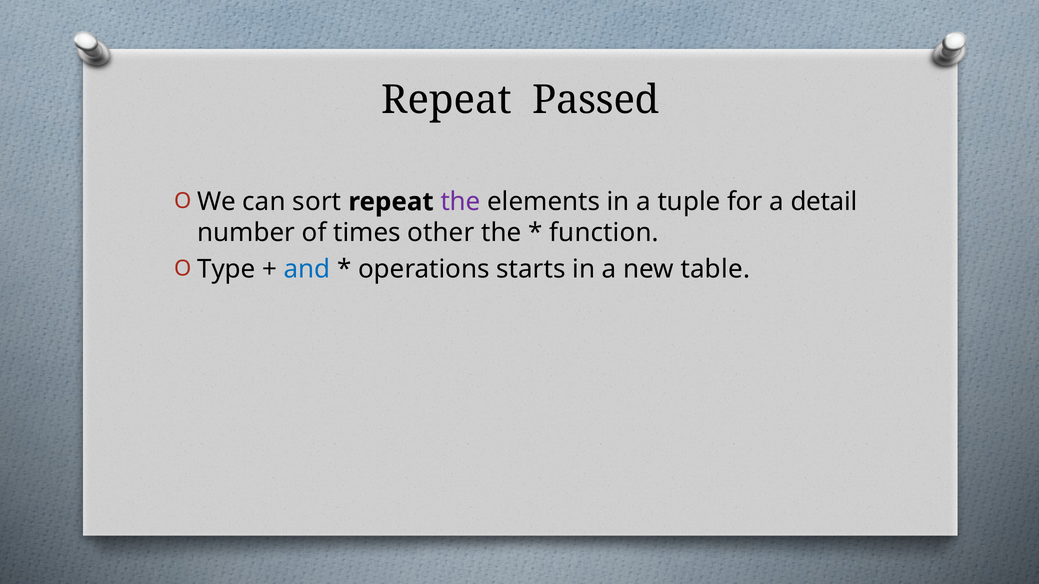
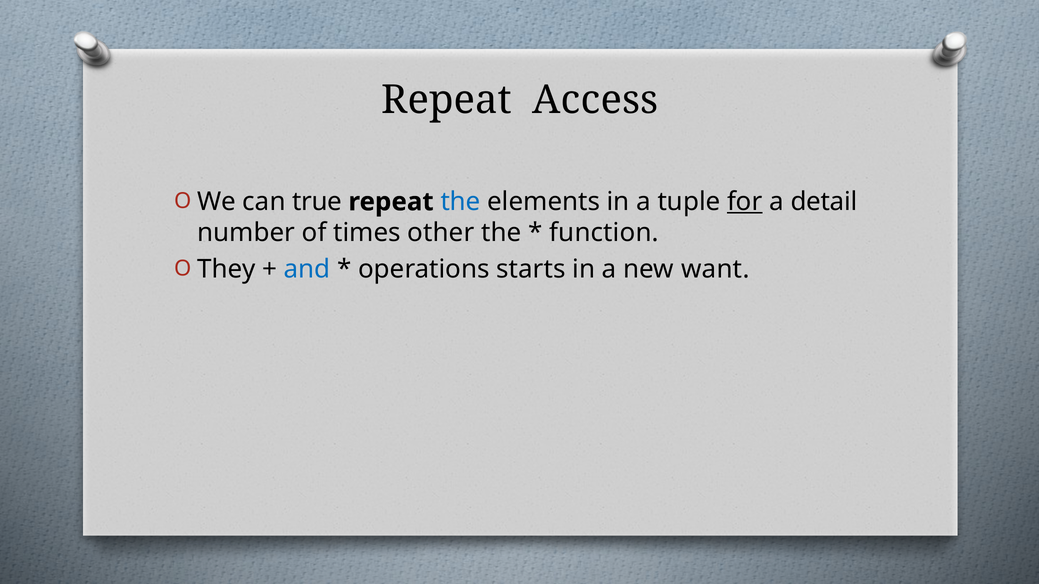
Passed: Passed -> Access (595, 100)
sort: sort -> true (317, 202)
the colour: purple -> blue (461, 202)
for underline: none -> present (745, 202)
Type: Type -> They (226, 269)
table: table -> want (715, 269)
